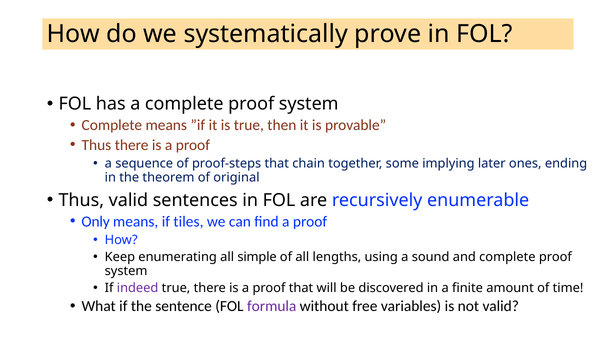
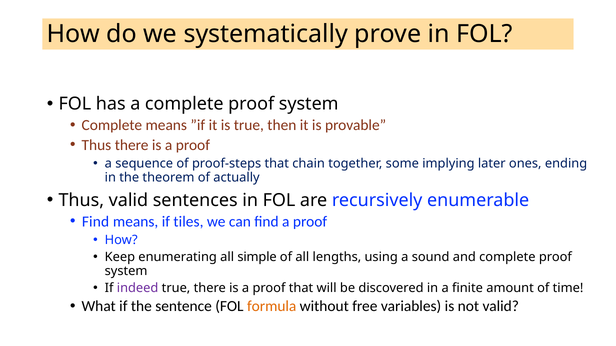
original: original -> actually (236, 178)
Only: Only -> Find (96, 222)
formula colour: purple -> orange (272, 307)
